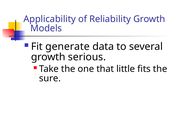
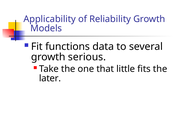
generate: generate -> functions (68, 47)
sure: sure -> later (50, 78)
